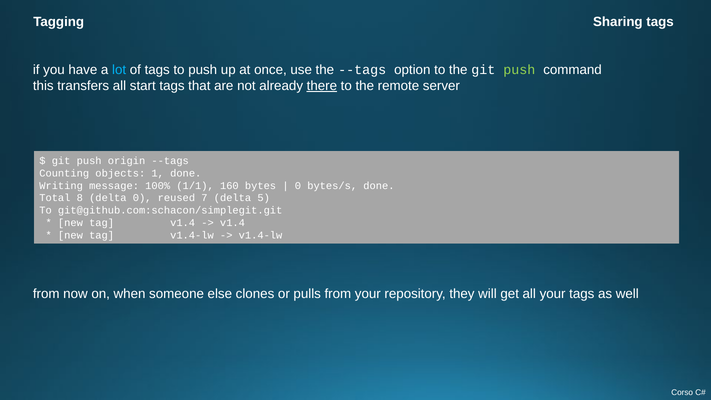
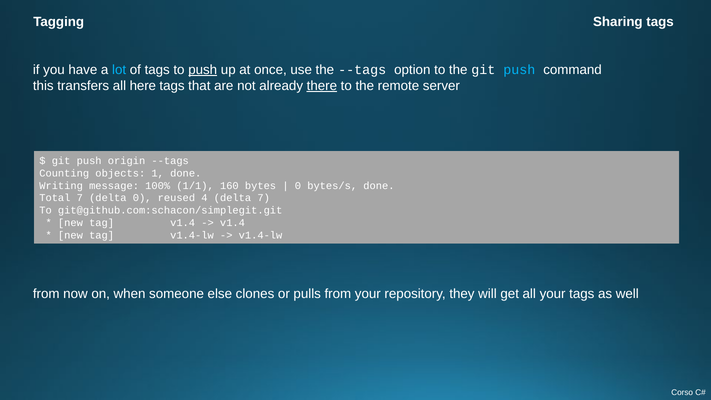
push underline: none -> present (203, 70)
push colour: light green -> light blue (519, 70)
start: start -> here (143, 86)
Total 8: 8 -> 7 (80, 198)
7: 7 -> 4 (204, 198)
delta 5: 5 -> 7 (264, 198)
